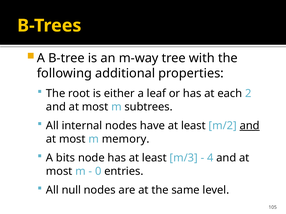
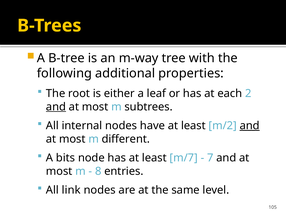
and underline: none -> present (56, 107)
memory: memory -> different (126, 139)
m/3: m/3 -> m/7 (184, 158)
4: 4 -> 7 (210, 158)
0: 0 -> 8 (98, 172)
null: null -> link (71, 190)
